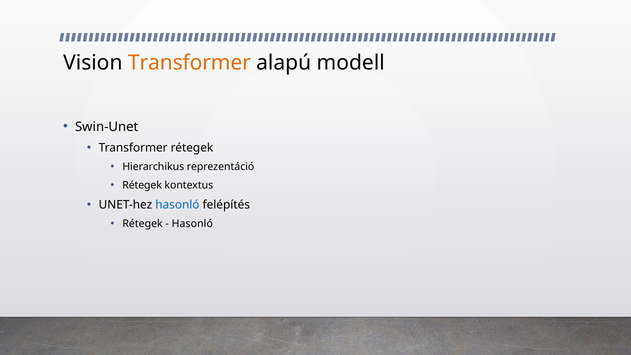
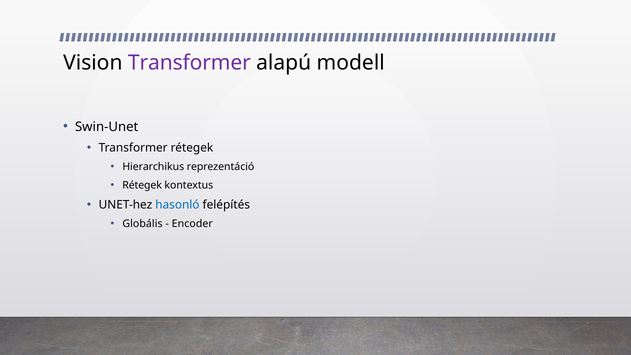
Transformer colour: orange -> purple (189, 63)
Rétegek: Rétegek -> Globális (143, 224)
Hasonló: Hasonló -> Encoder (192, 224)
